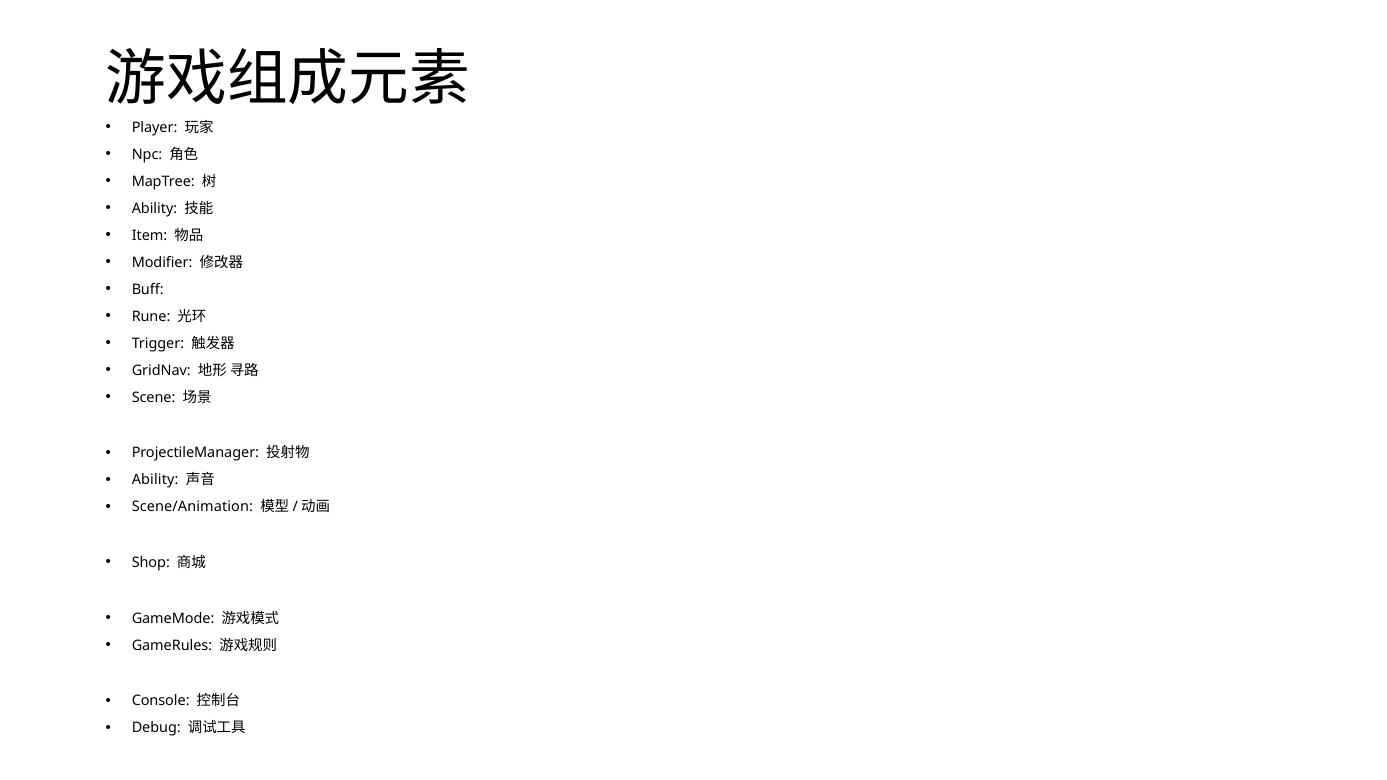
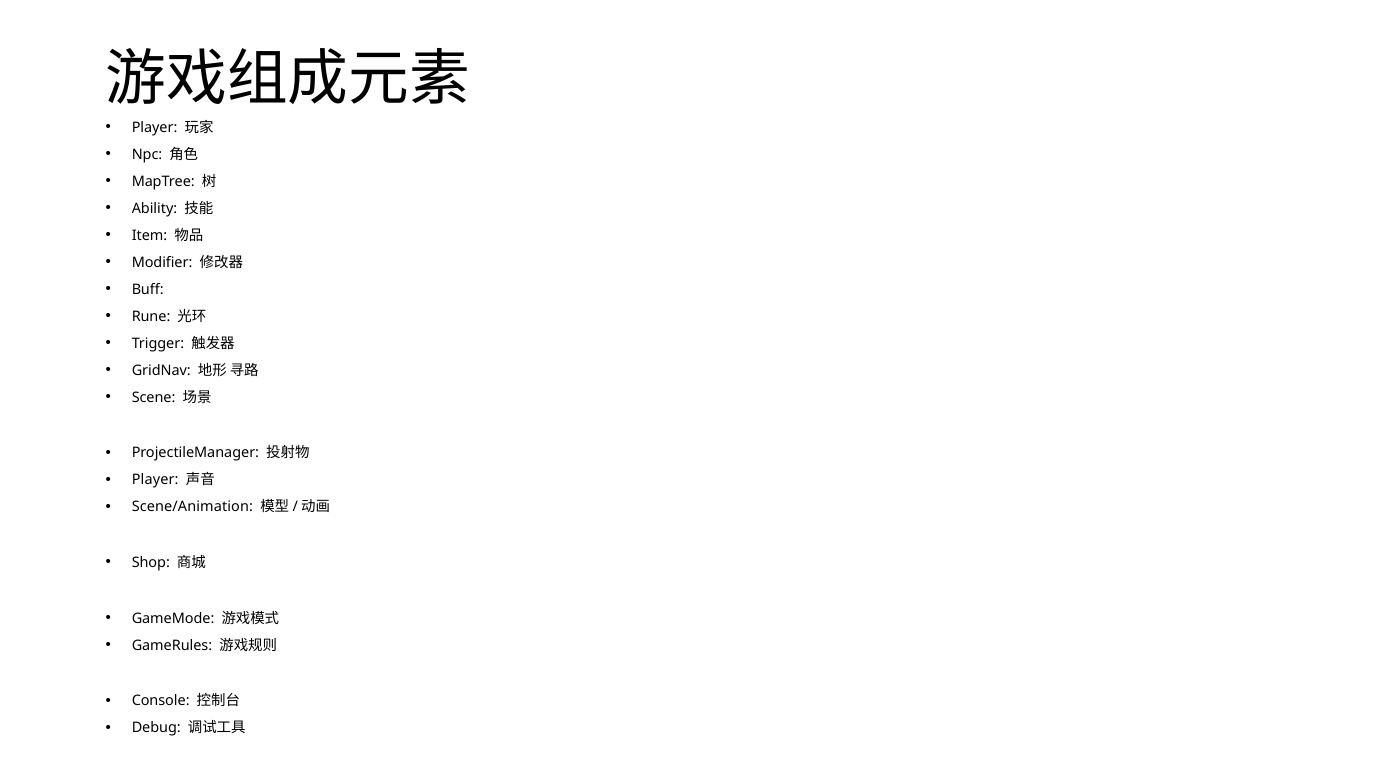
Ability: Ability -> Player (155, 480)
